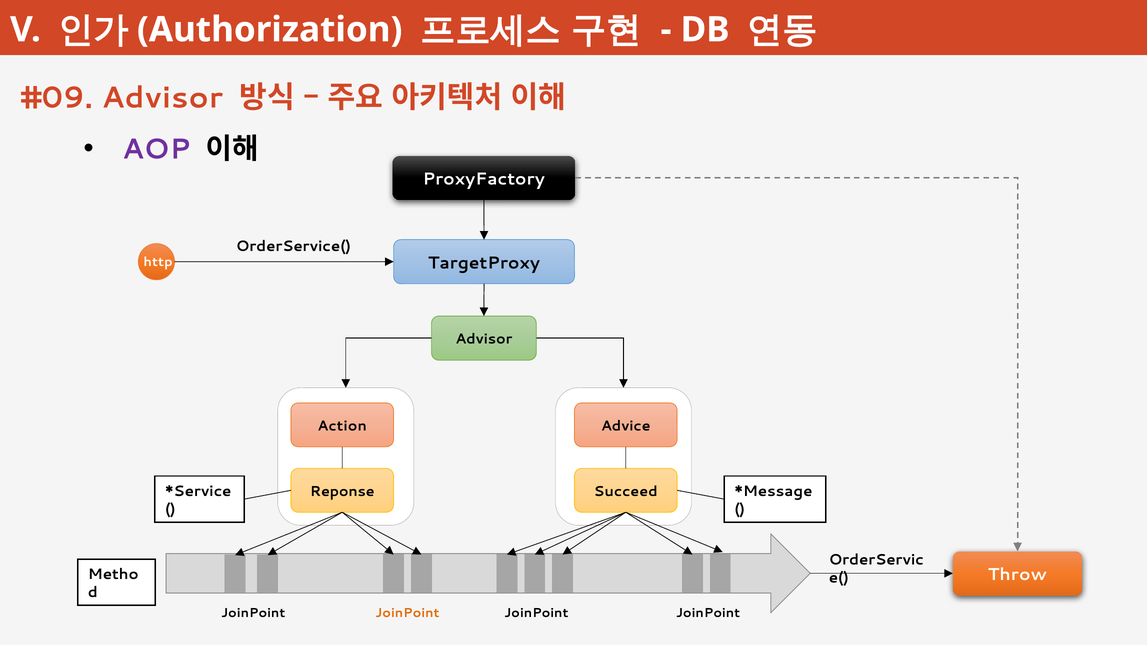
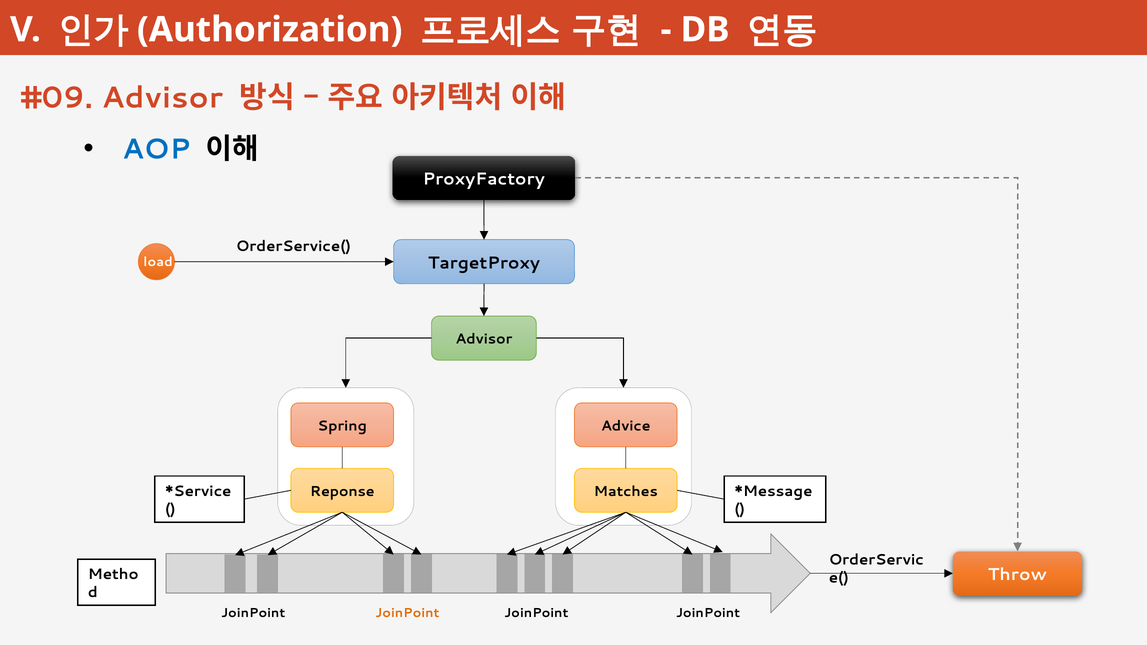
AOP colour: purple -> blue (157, 149)
http: http -> load (158, 262)
Action: Action -> Spring (342, 426)
Succeed: Succeed -> Matches (626, 491)
